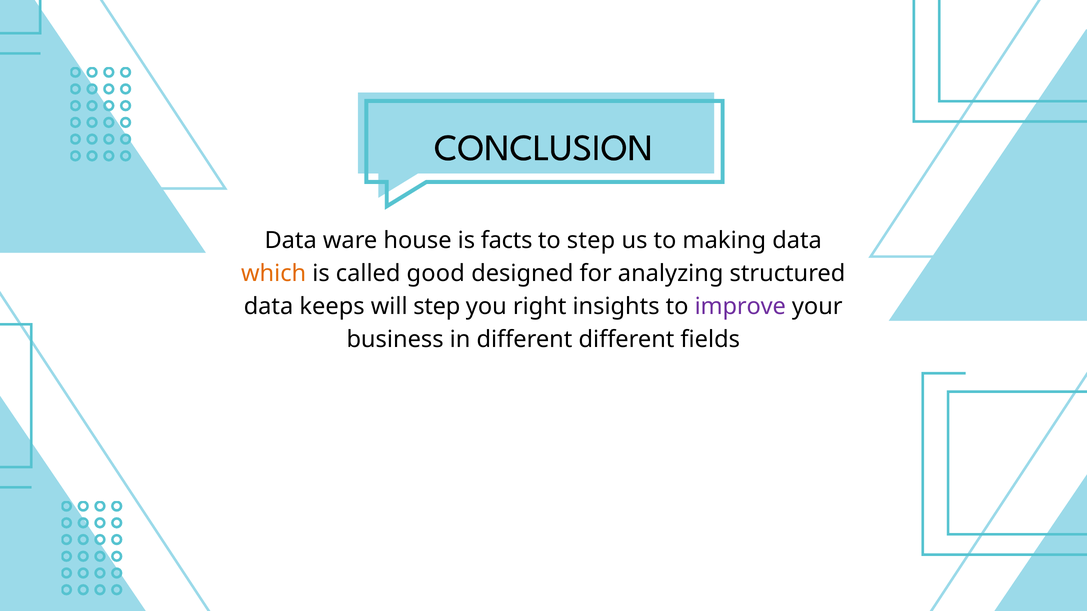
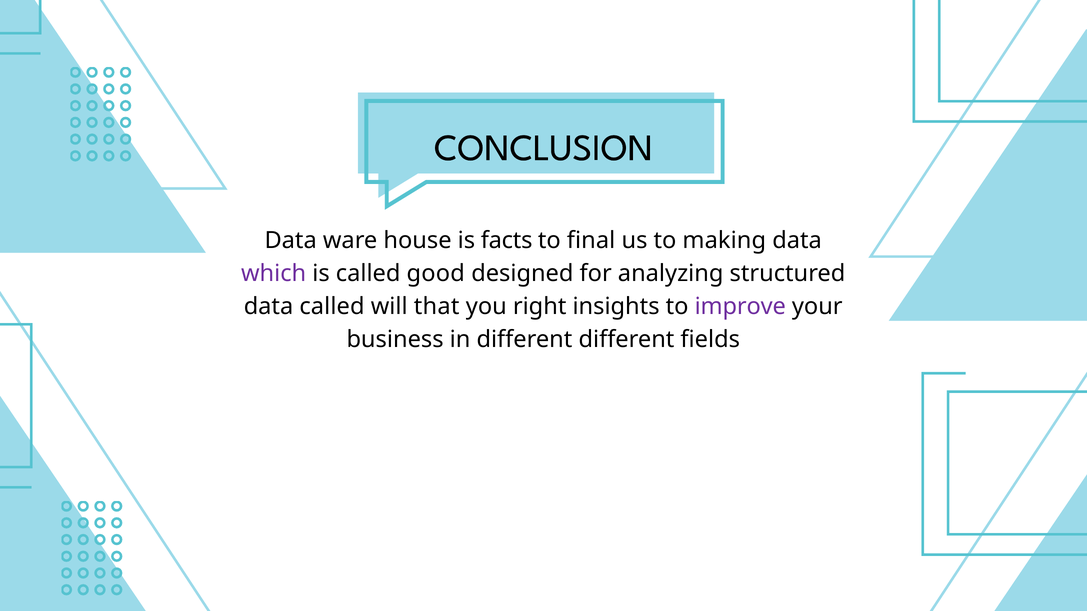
to step: step -> final (591, 241)
which colour: orange -> purple (274, 274)
data keeps: keeps -> called (332, 307)
will step: step -> that (437, 307)
